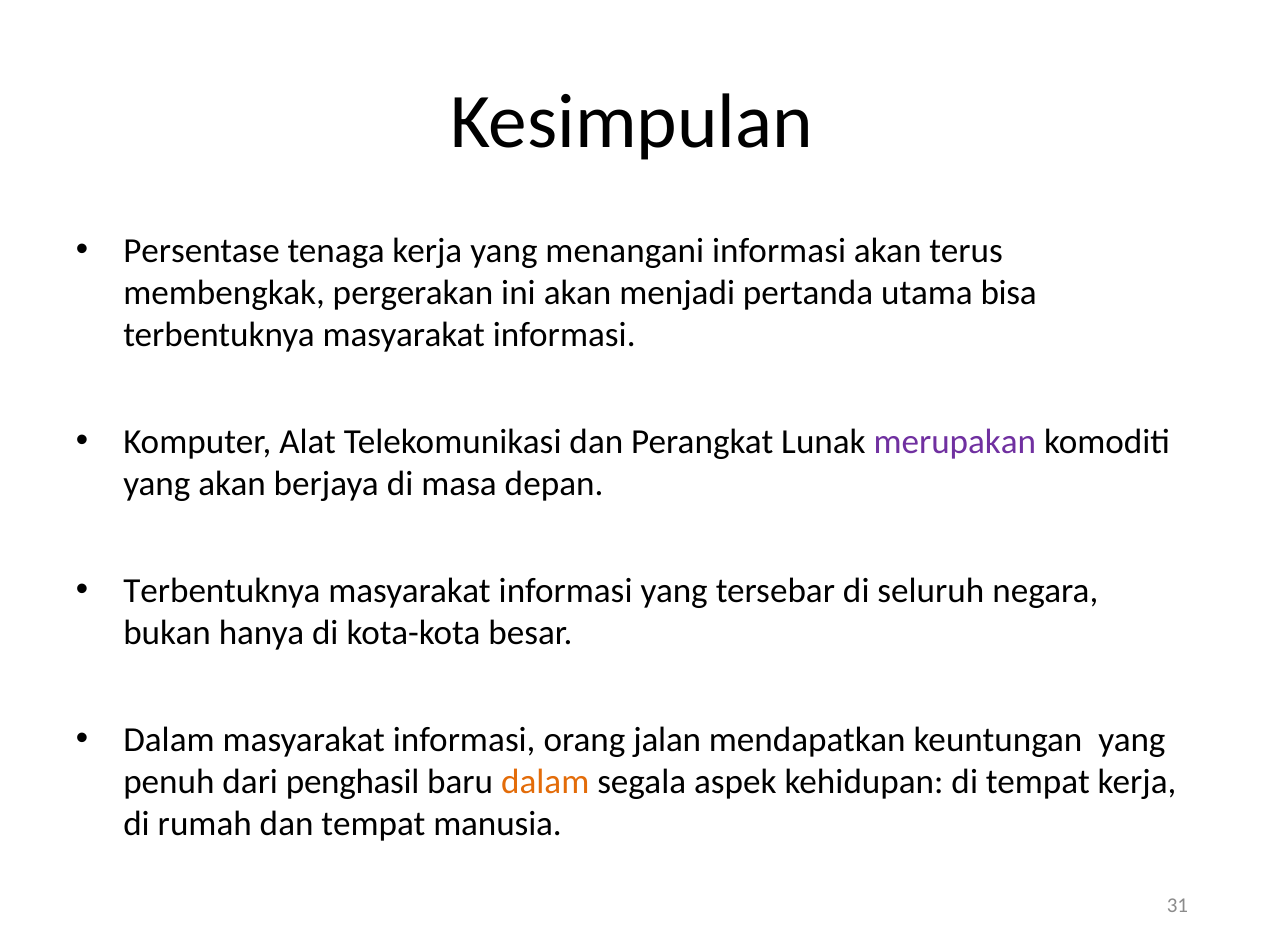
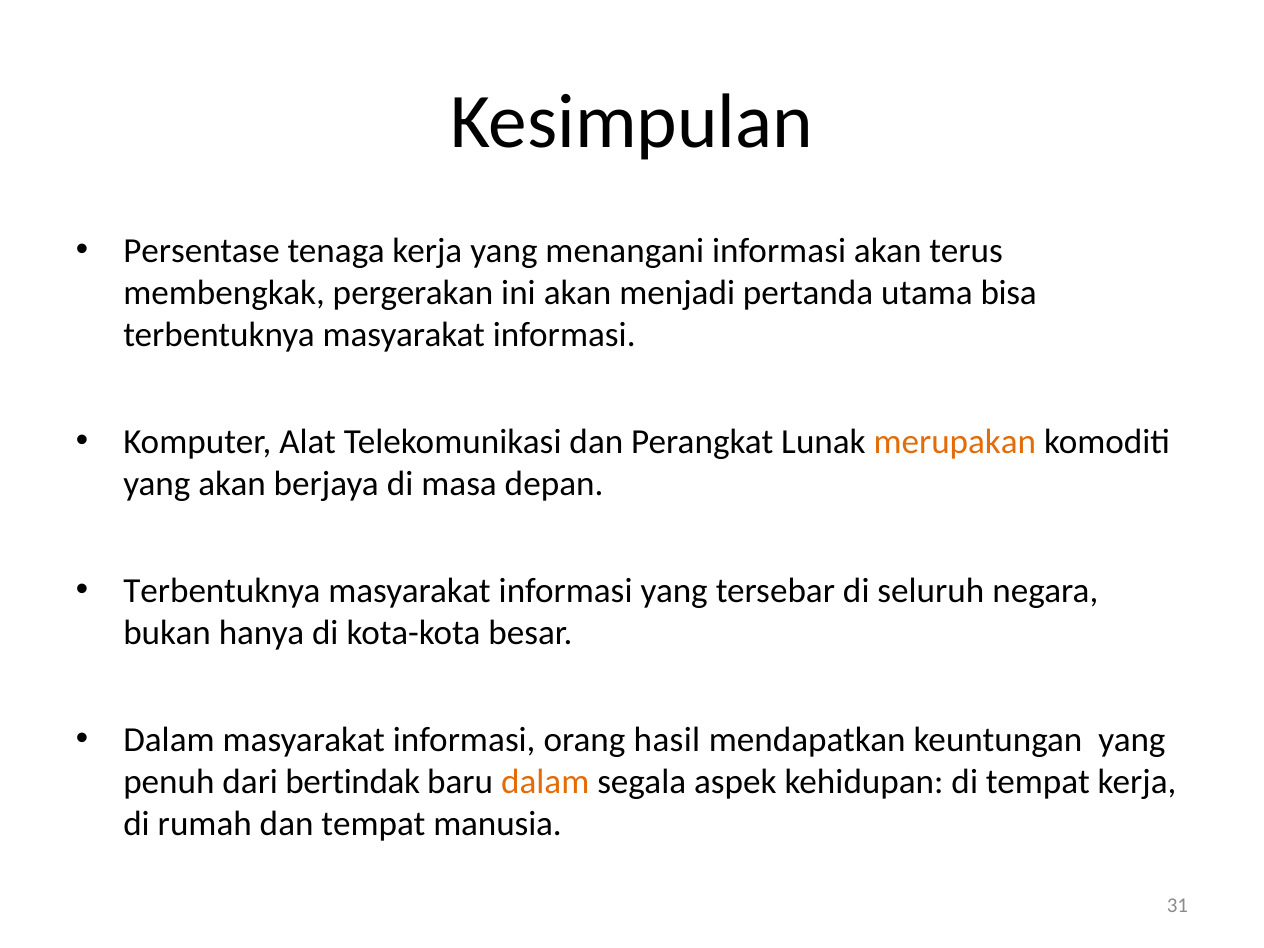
merupakan colour: purple -> orange (955, 442)
jalan: jalan -> hasil (667, 740)
penghasil: penghasil -> bertindak (353, 782)
